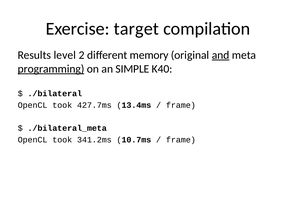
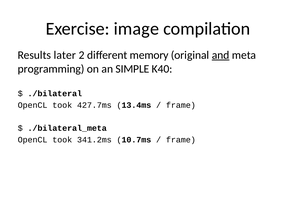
target: target -> image (136, 29)
level: level -> later (65, 55)
programming underline: present -> none (51, 69)
